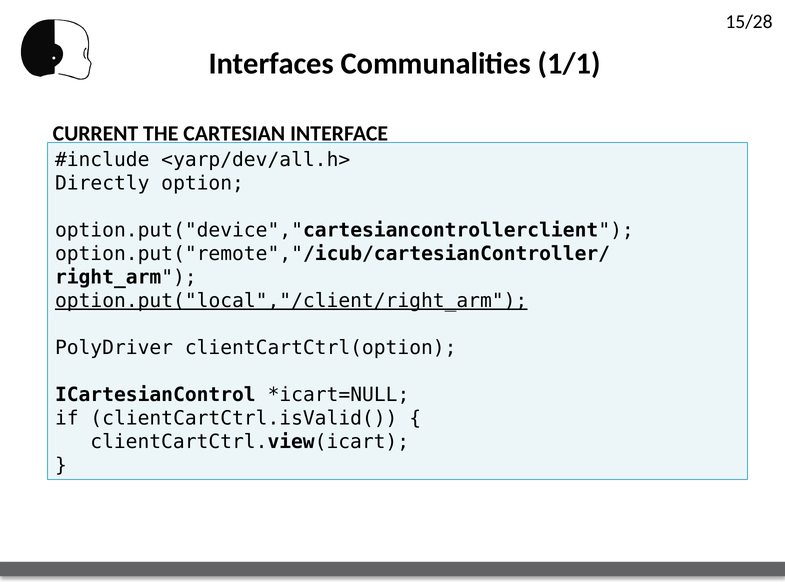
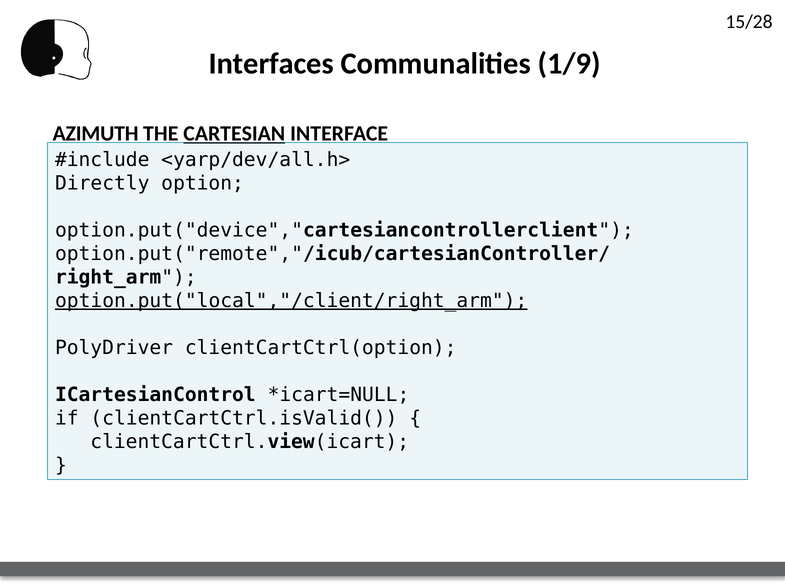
1/1: 1/1 -> 1/9 (569, 64)
CURRENT: CURRENT -> AZIMUTH (96, 134)
CARTESIAN underline: none -> present (234, 134)
